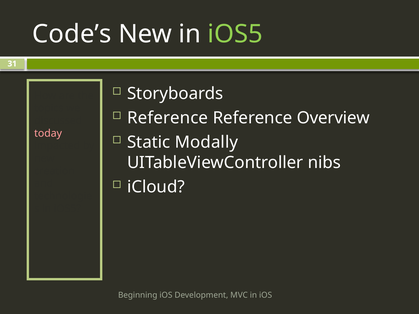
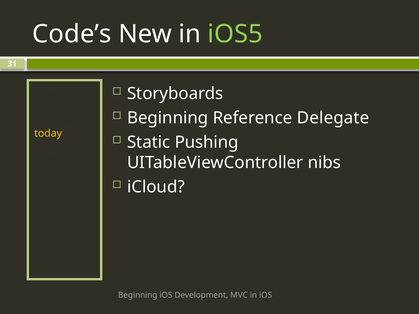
Reference: Reference -> Beginning (168, 118)
Overview: Overview -> Delegate (333, 118)
today colour: pink -> yellow (48, 133)
Modally: Modally -> Pushing (207, 142)
